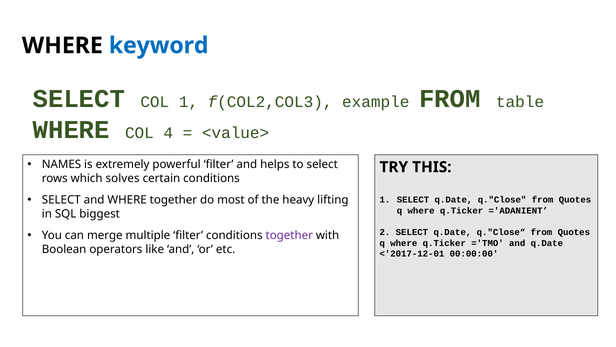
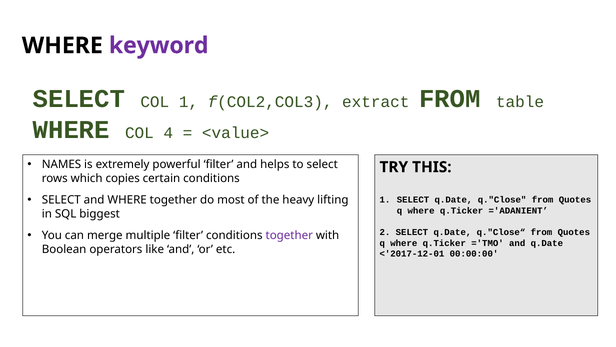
keyword colour: blue -> purple (159, 45)
example: example -> extract (376, 102)
solves: solves -> copies (123, 178)
